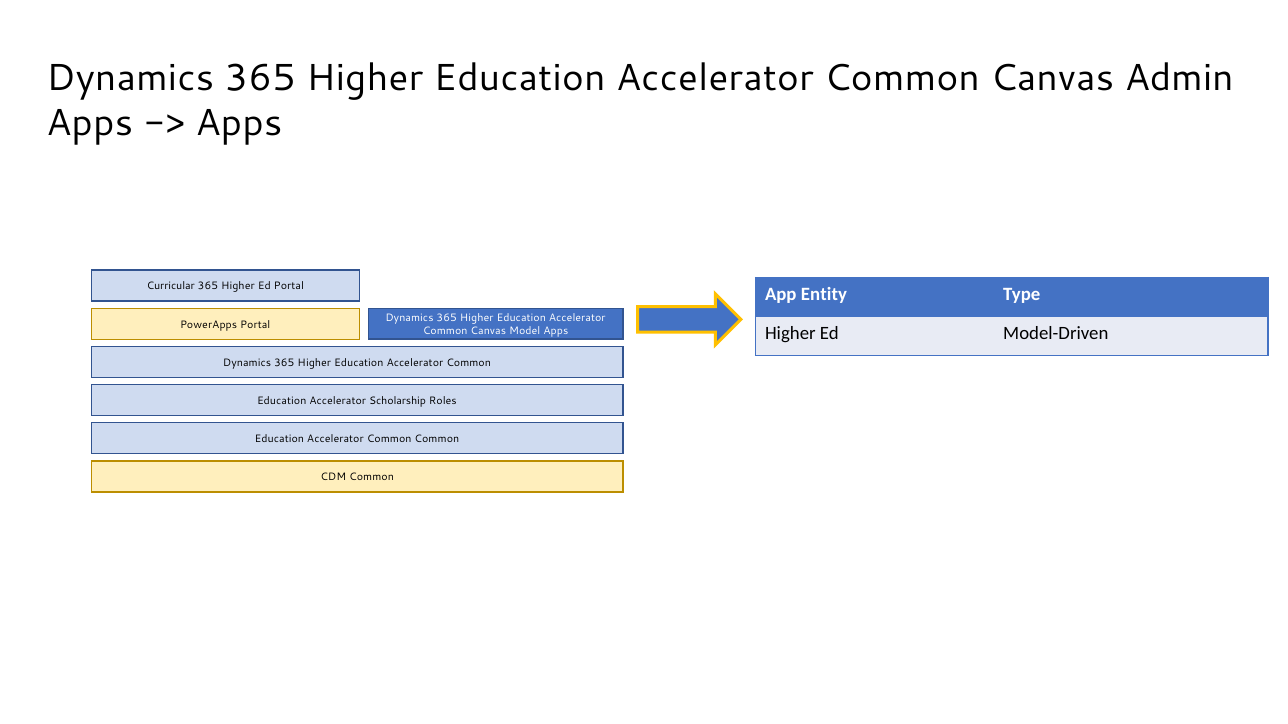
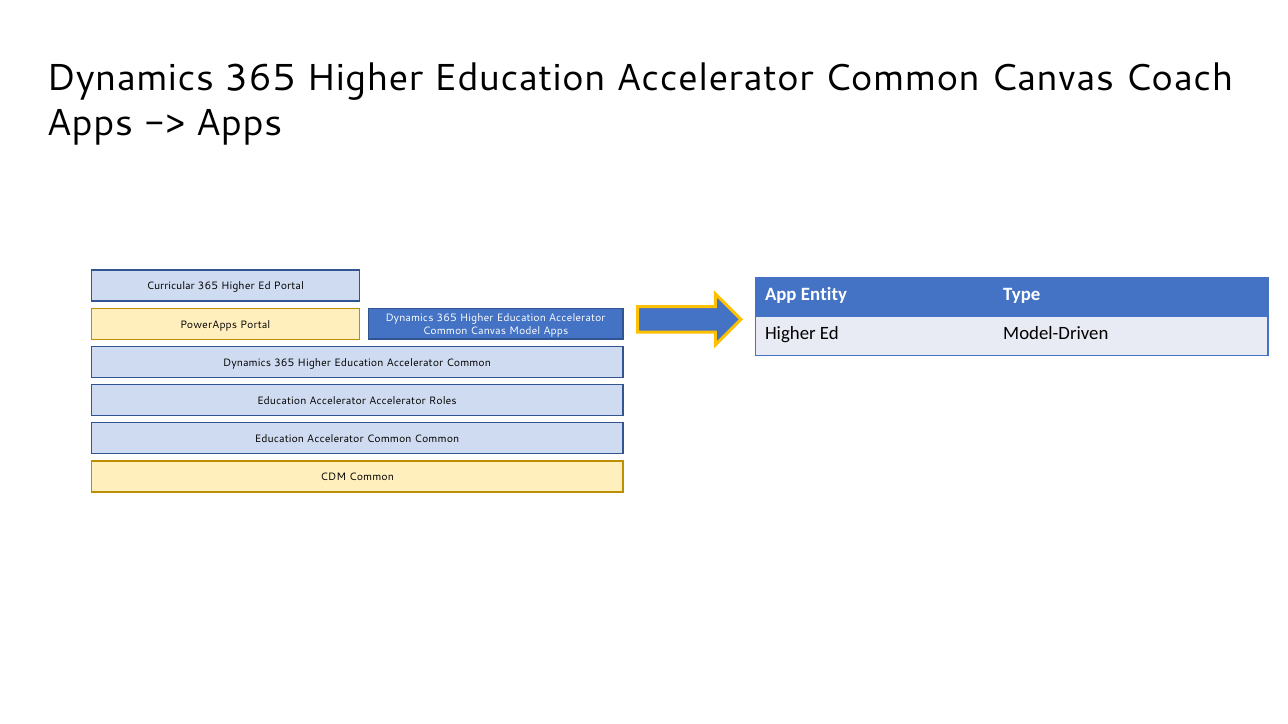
Admin: Admin -> Coach (1179, 78)
Accelerator Scholarship: Scholarship -> Accelerator (397, 401)
